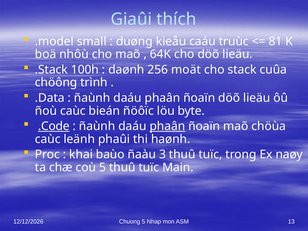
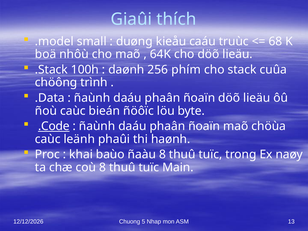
81: 81 -> 68 (275, 41)
moät: moät -> phím (186, 70)
phaân underline: present -> none (167, 126)
ñaàu 3: 3 -> 8 (162, 154)
coù 5: 5 -> 8 (103, 167)
